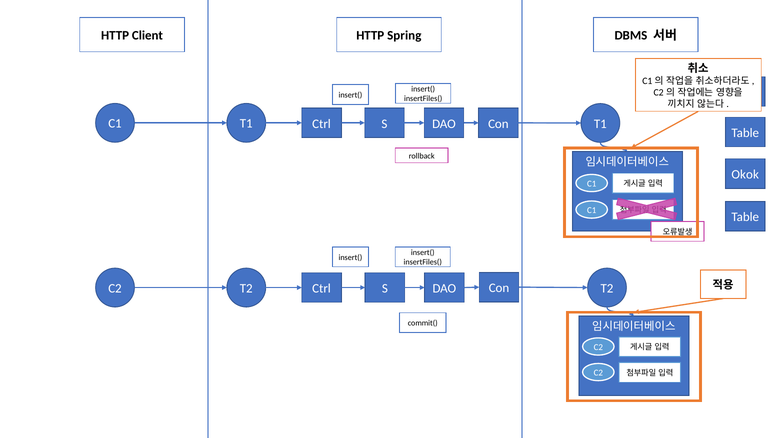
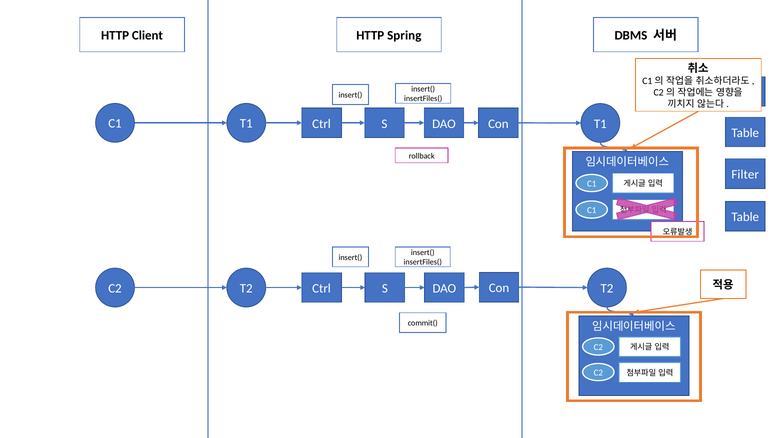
Okok: Okok -> Filter (745, 174)
